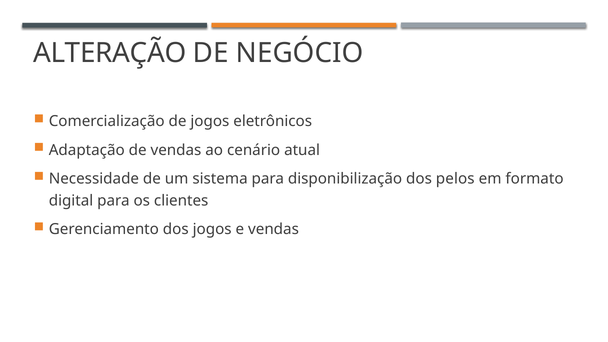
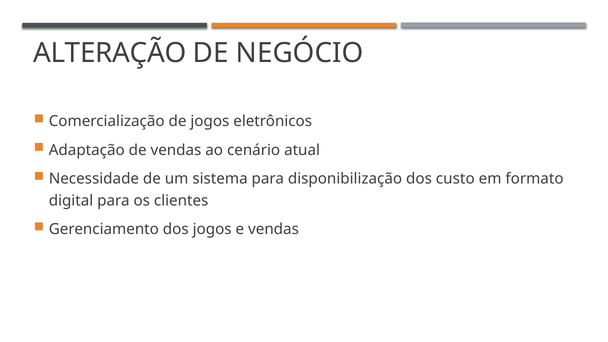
pelos: pelos -> custo (455, 179)
